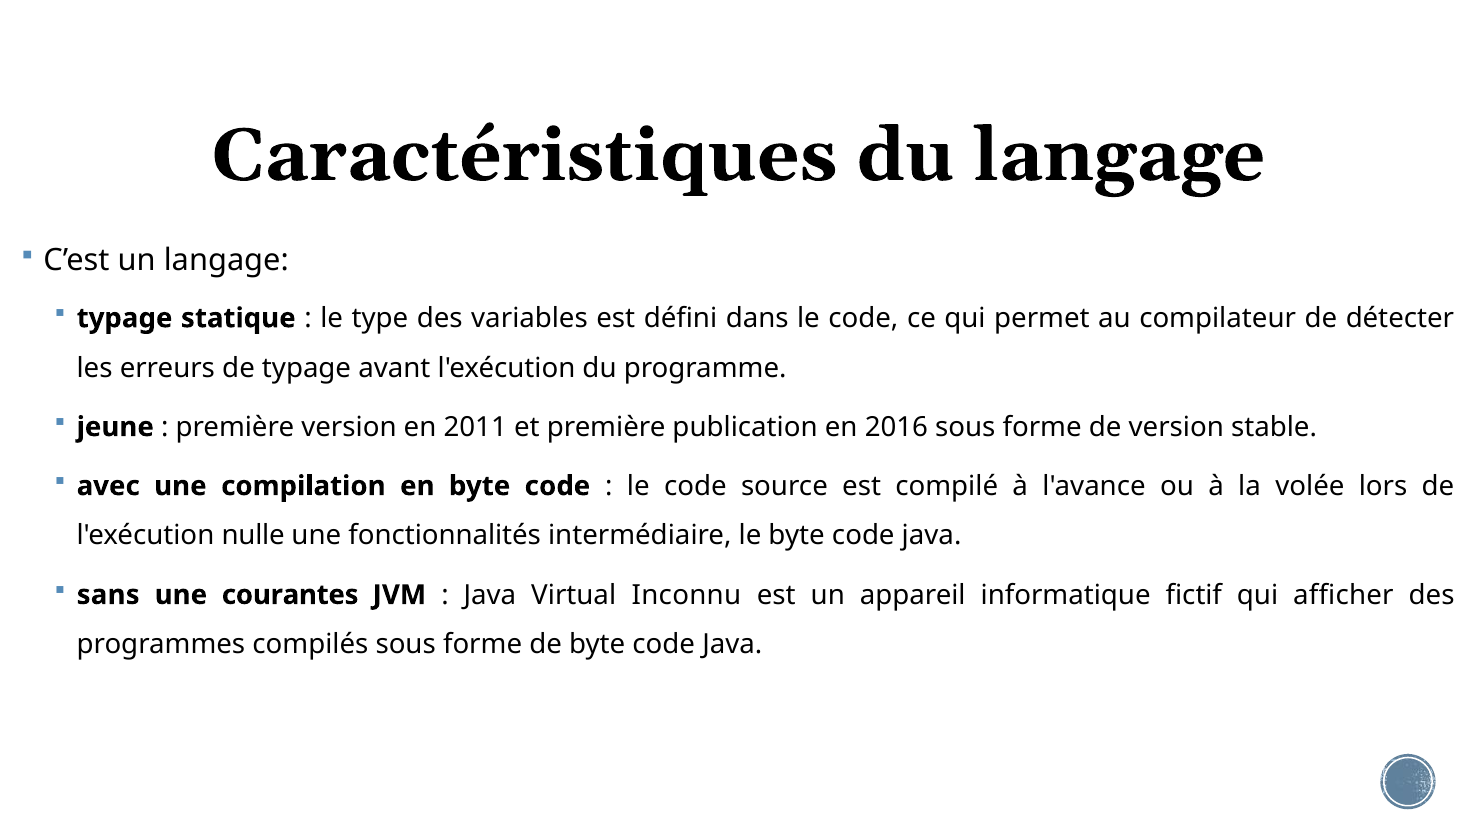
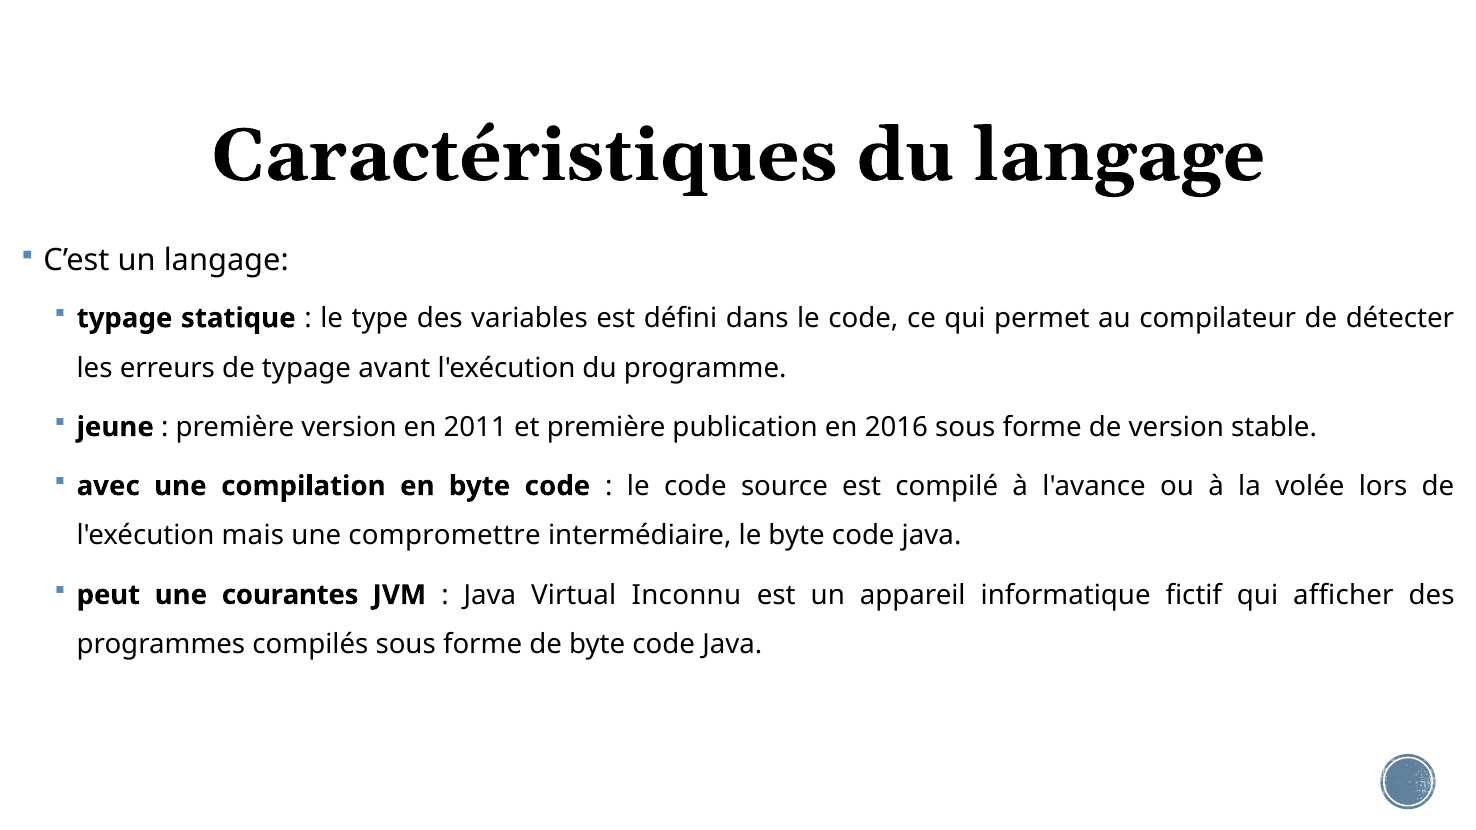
nulle: nulle -> mais (253, 536)
fonctionnalités: fonctionnalités -> compromettre (445, 536)
sans: sans -> peut (108, 595)
